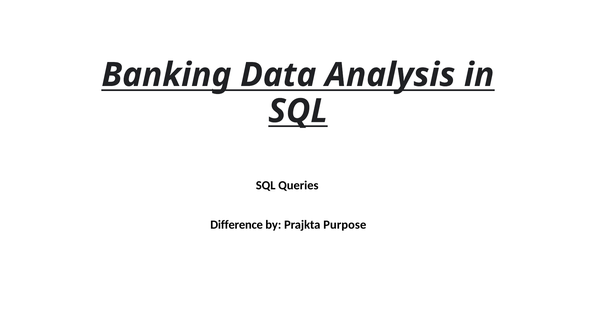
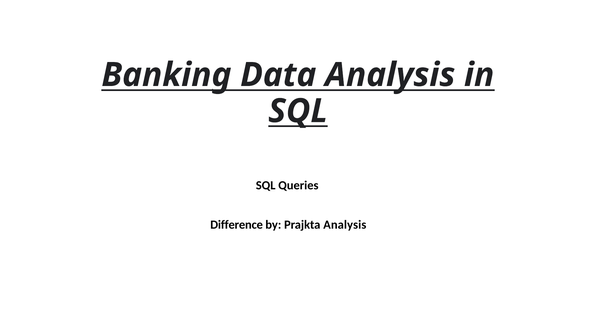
Prajkta Purpose: Purpose -> Analysis (345, 225)
